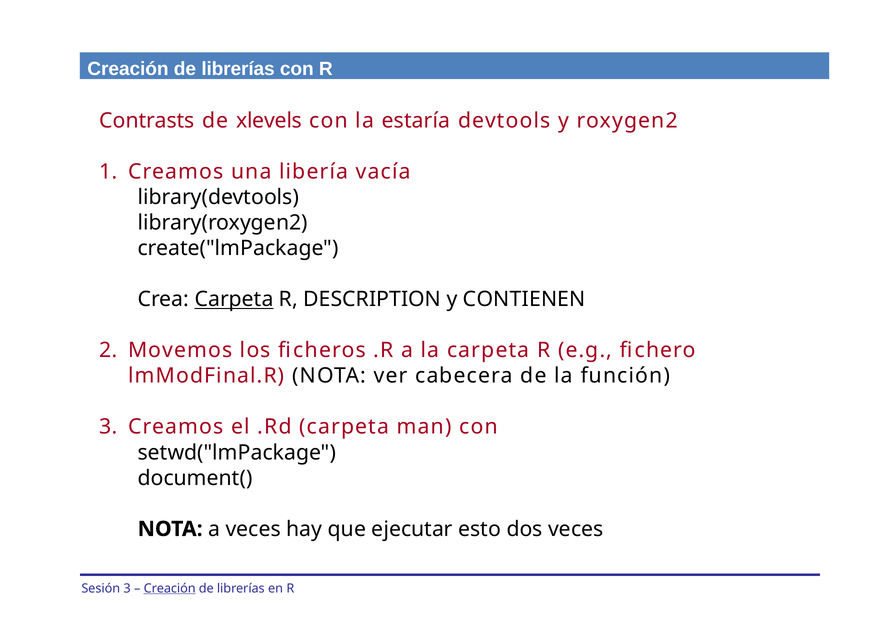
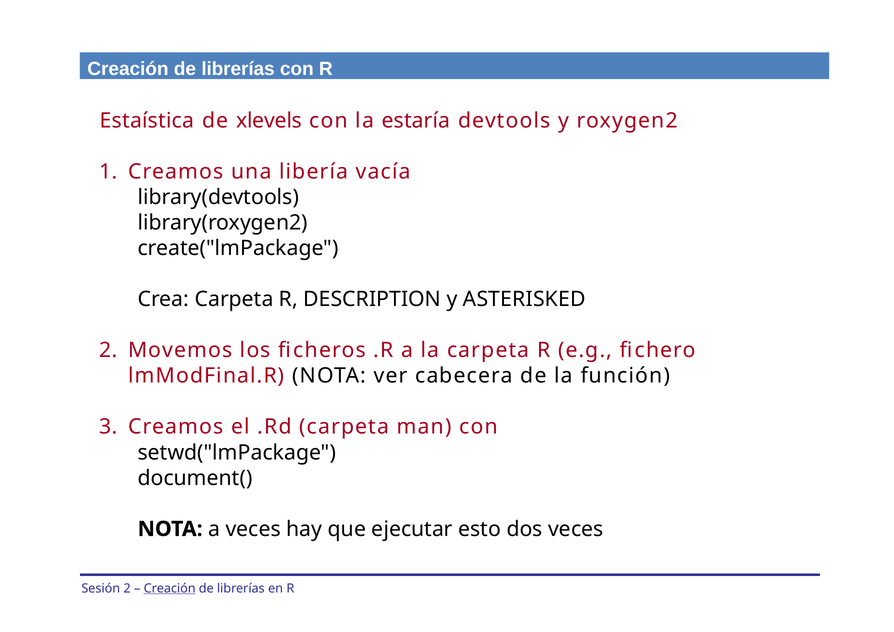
Contrasts: Contrasts -> Estaística (147, 121)
Carpeta underline: present -> none (234, 299)
CONTIENEN: CONTIENEN -> ASTERISKED (524, 299)
Sesión 3: 3 -> 2 (127, 588)
